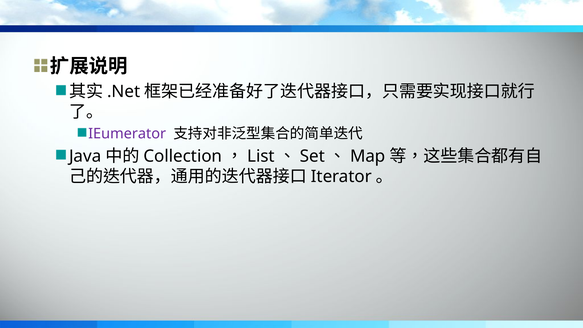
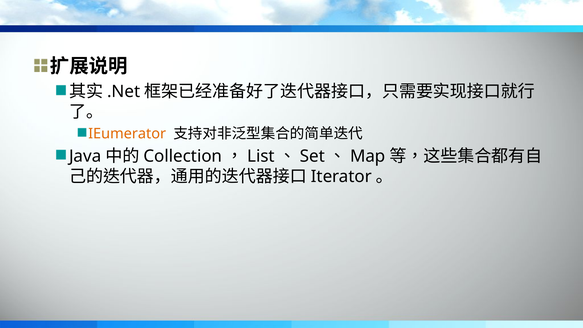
IEumerator colour: purple -> orange (127, 134)
